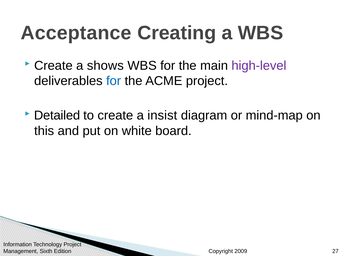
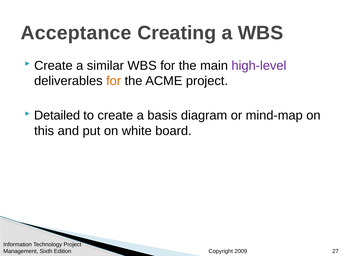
shows: shows -> similar (105, 66)
for colour: blue -> orange (114, 81)
insist: insist -> basis (162, 116)
